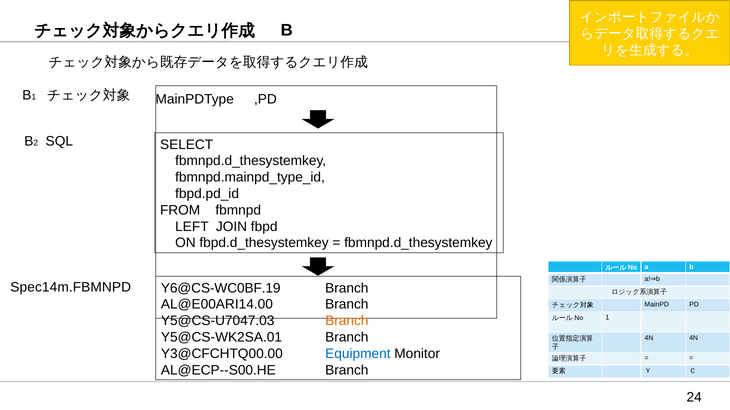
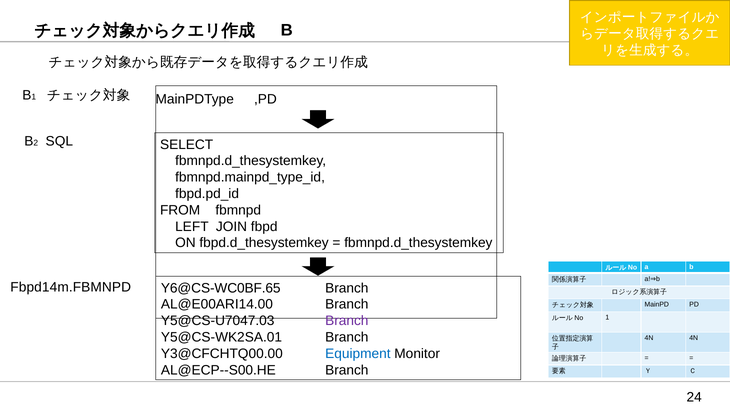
Spec14m.FBMNPD: Spec14m.FBMNPD -> Fbpd14m.FBMNPD (71, 288)
Y6@CS-WC0BF.19: Y6@CS-WC0BF.19 -> Y6@CS-WC0BF.65 (221, 288)
Branch colour: orange -> purple (347, 321)
